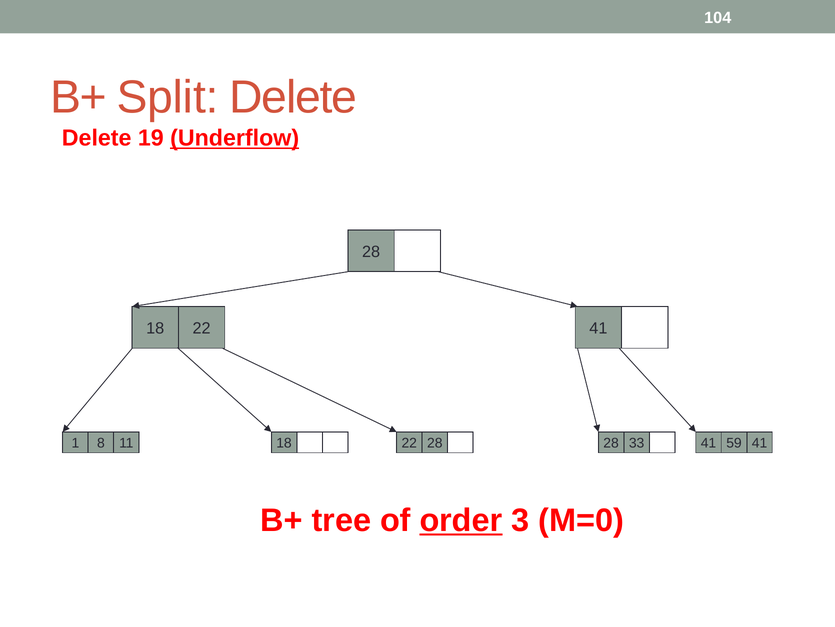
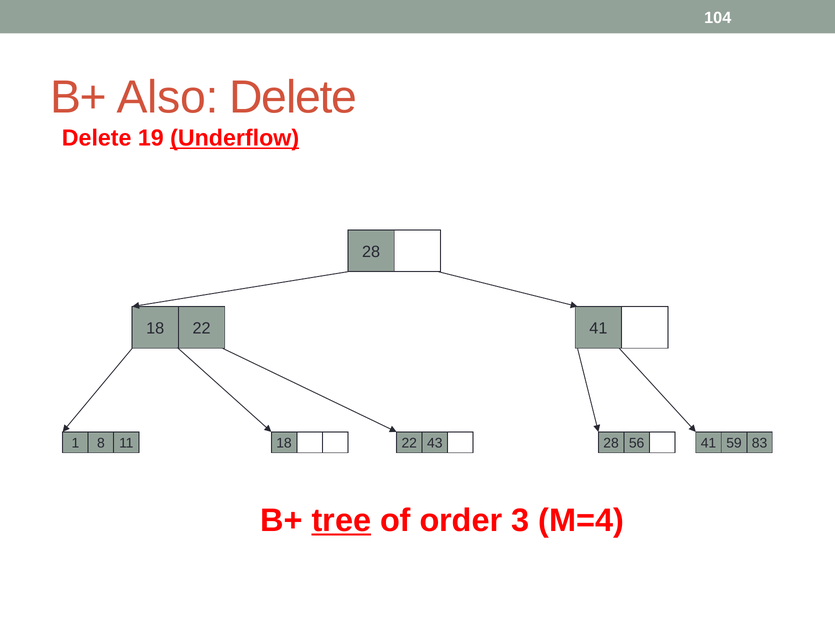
Split: Split -> Also (168, 97)
22 28: 28 -> 43 (435, 443)
33: 33 -> 56 (637, 443)
59 41: 41 -> 83 (760, 443)
tree underline: none -> present (341, 520)
order underline: present -> none (461, 520)
M=0: M=0 -> M=4 (581, 520)
